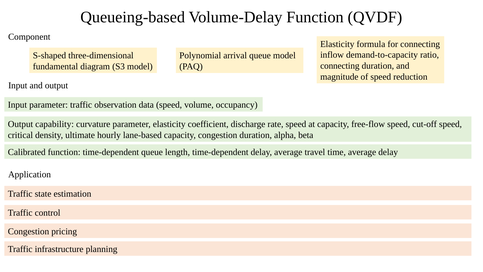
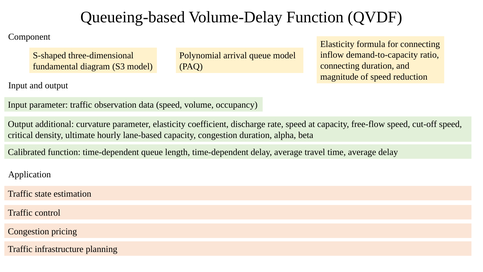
capability: capability -> additional (55, 124)
